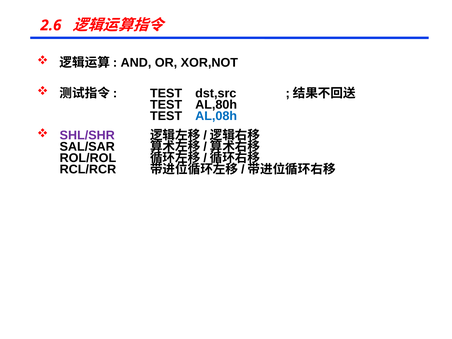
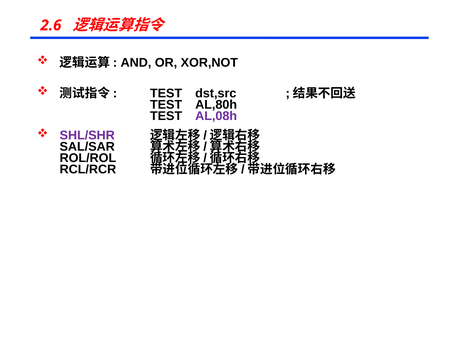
AL,08h colour: blue -> purple (216, 116)
